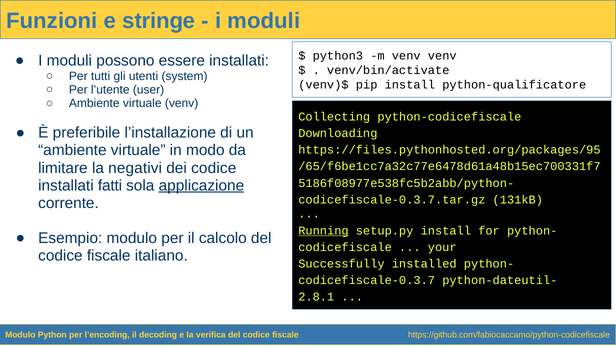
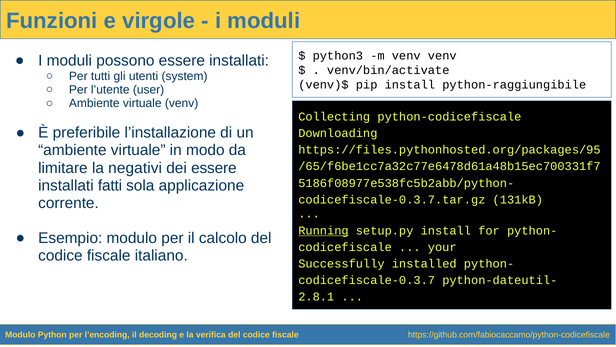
stringe: stringe -> virgole (159, 21)
python-qualificatore: python-qualificatore -> python-raggiungibile (514, 84)
dei codice: codice -> essere (214, 168)
applicazione underline: present -> none (201, 185)
